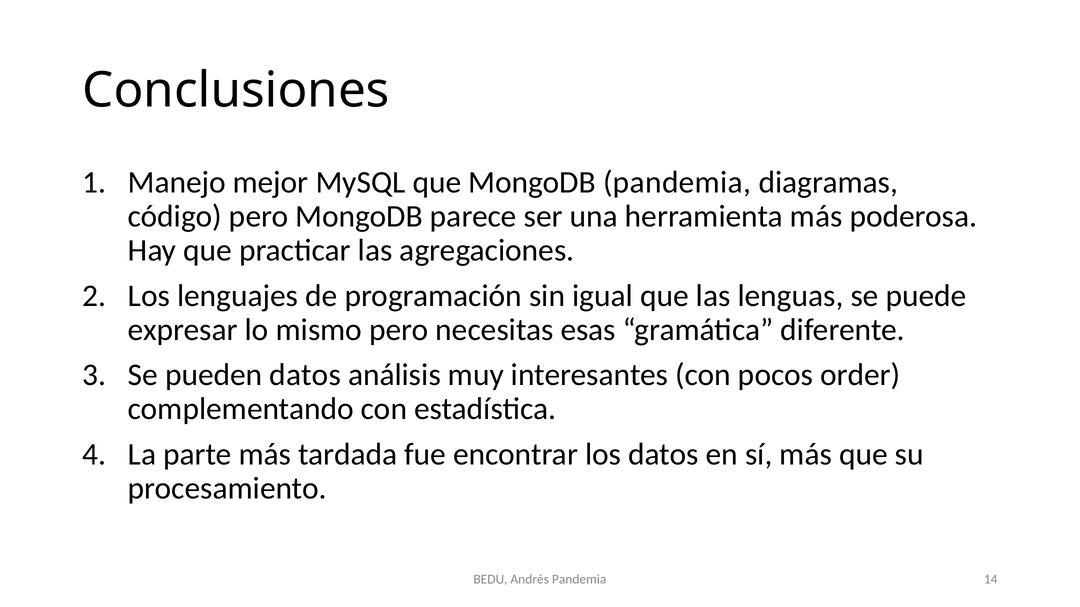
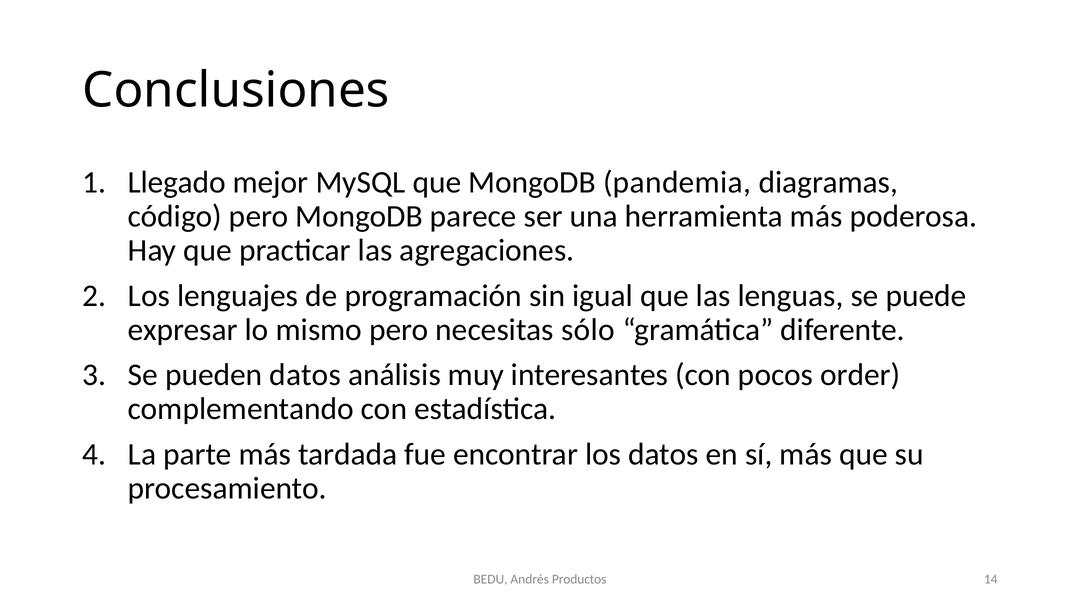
Manejo: Manejo -> Llegado (177, 183)
esas: esas -> sólo (588, 330)
Andrés Pandemia: Pandemia -> Productos (579, 580)
